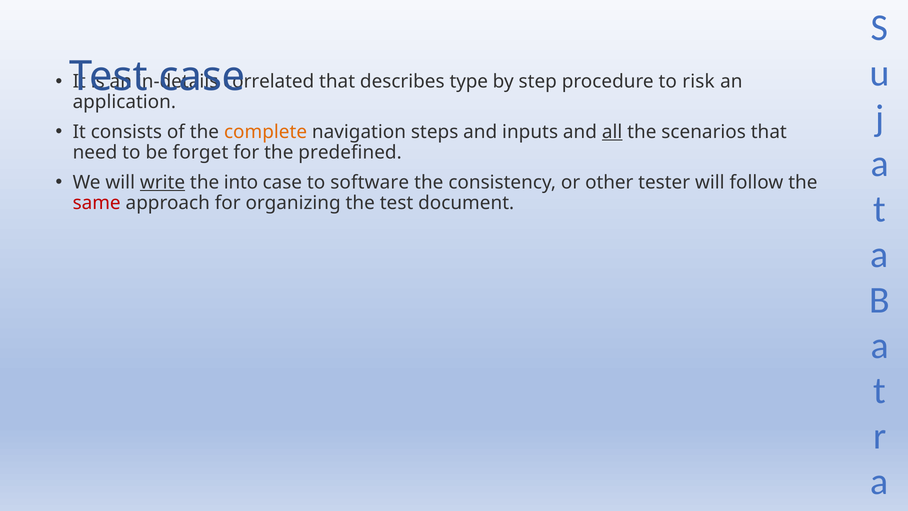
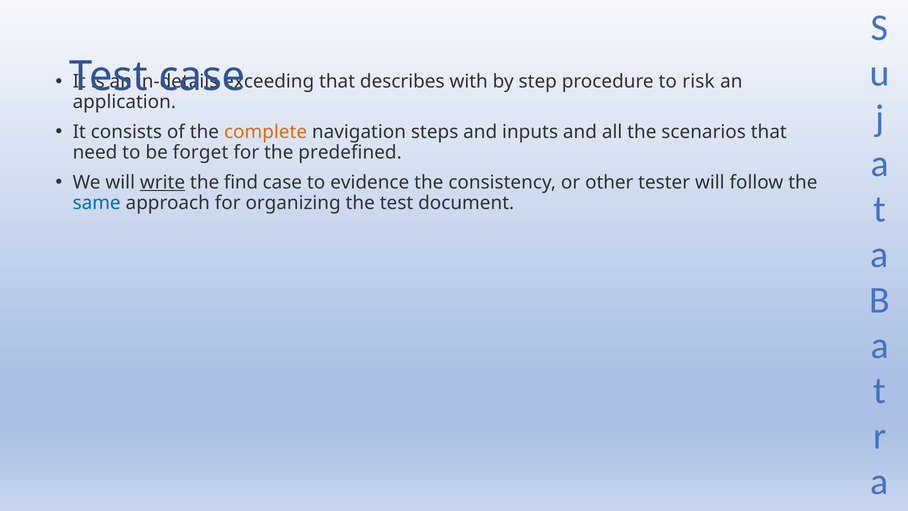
correlated: correlated -> exceeding (269, 82)
type: type -> with (469, 82)
all underline: present -> none (612, 132)
into: into -> find (241, 182)
software: software -> evidence (370, 182)
same colour: red -> blue (97, 203)
